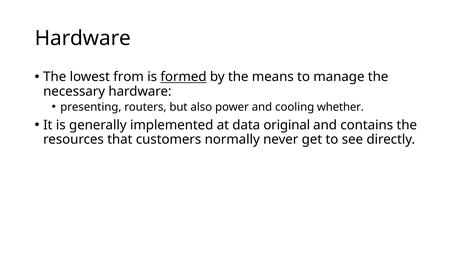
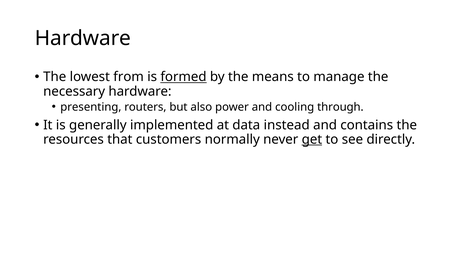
whether: whether -> through (340, 107)
original: original -> instead (287, 125)
get underline: none -> present (312, 139)
